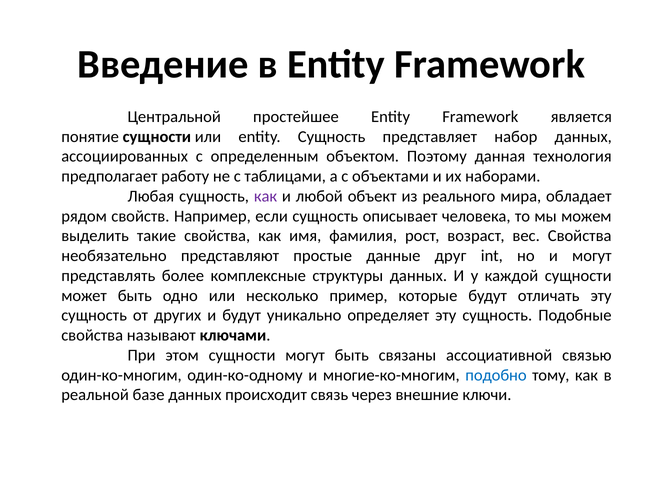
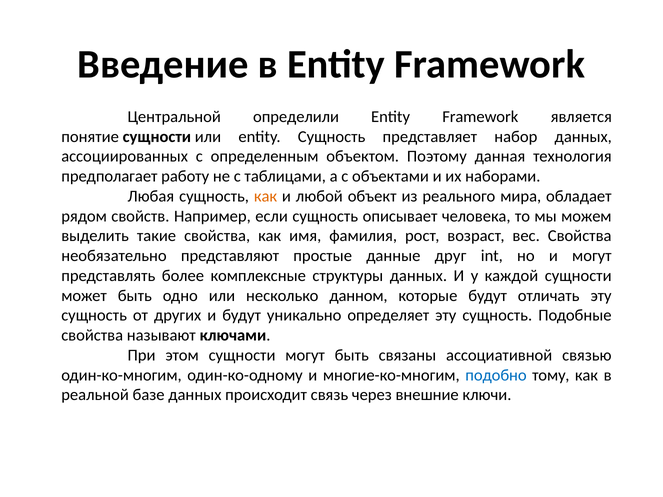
простейшее: простейшее -> определили (296, 117)
как colour: purple -> orange (265, 196)
пример: пример -> данном (359, 296)
